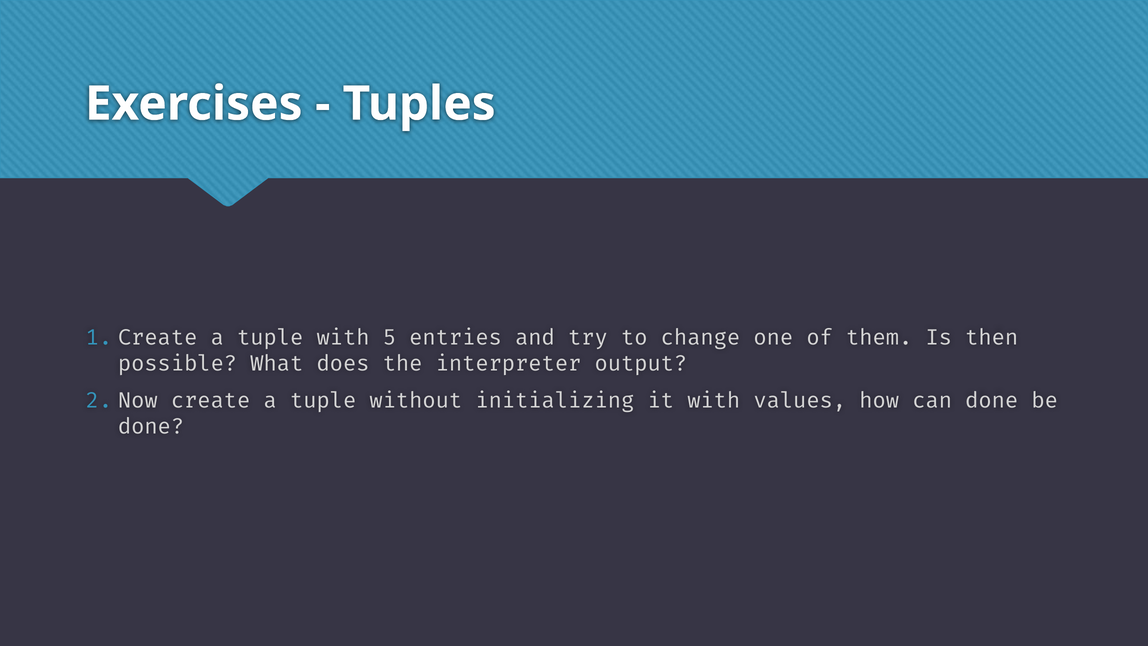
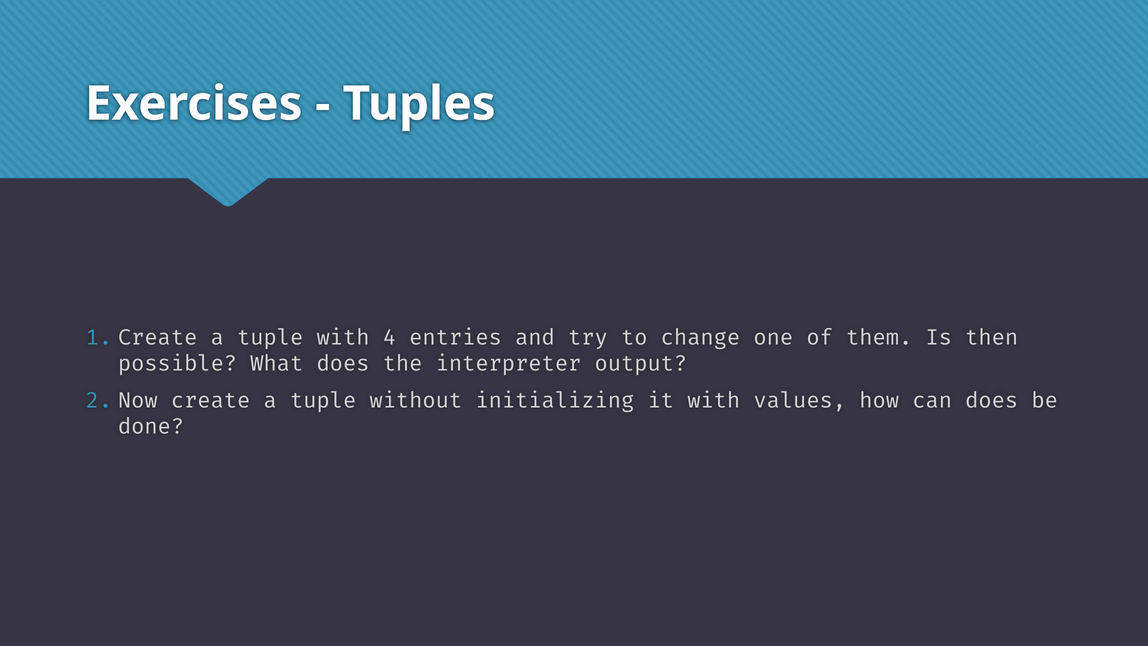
5: 5 -> 4 (389, 337)
can done: done -> does (992, 401)
